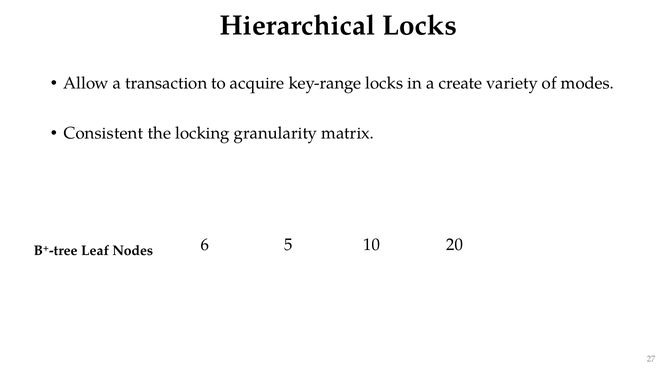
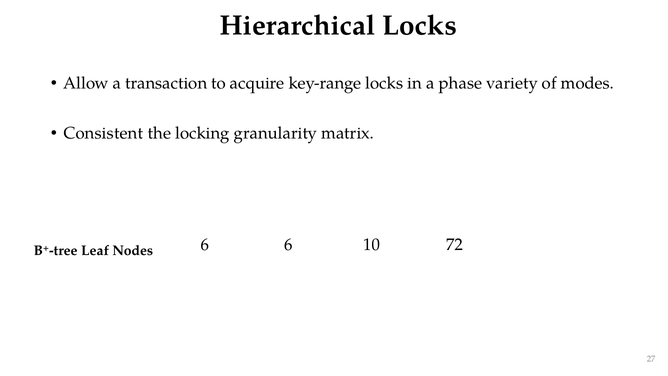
create: create -> phase (460, 83)
6 5: 5 -> 6 (288, 244)
20: 20 -> 72 (455, 244)
